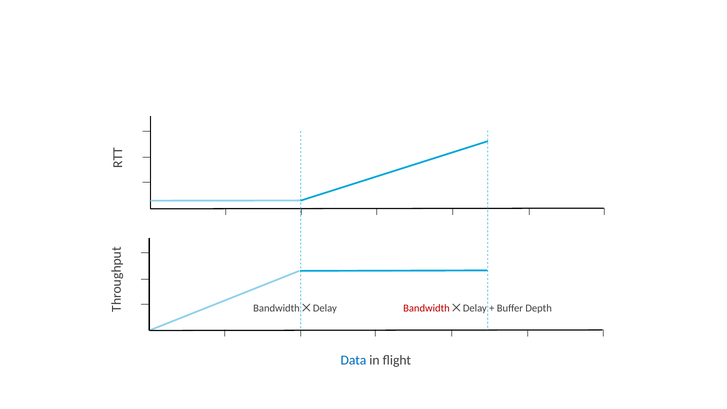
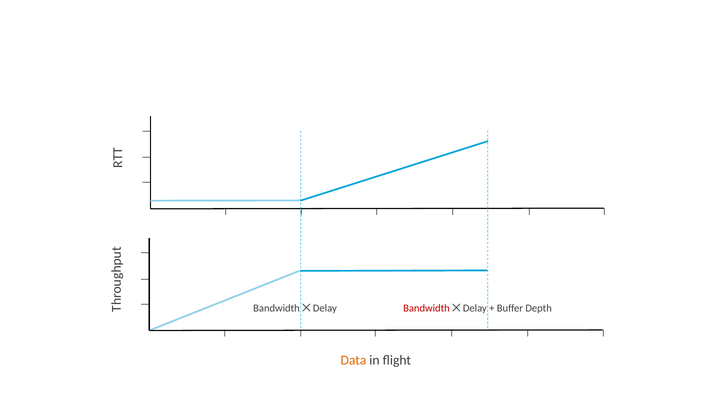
Data colour: blue -> orange (353, 360)
